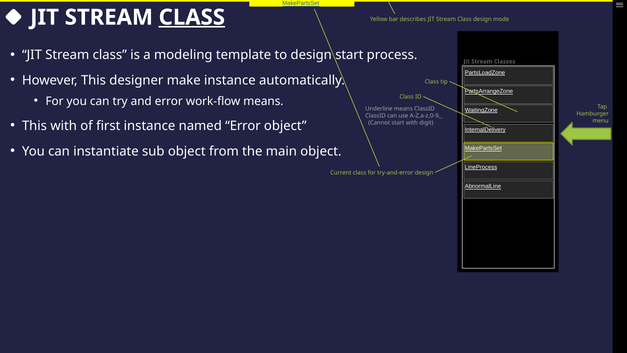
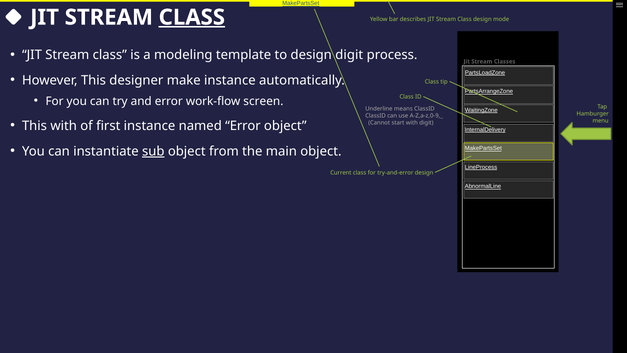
design start: start -> digit (349, 55)
work-flow means: means -> screen (263, 101)
sub underline: none -> present (153, 151)
